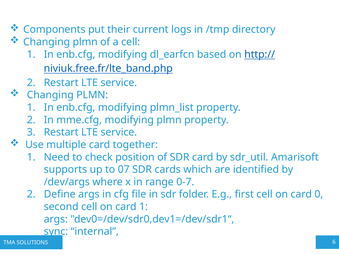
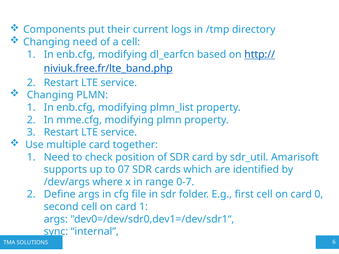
plmn: plmn -> need (85, 42)
